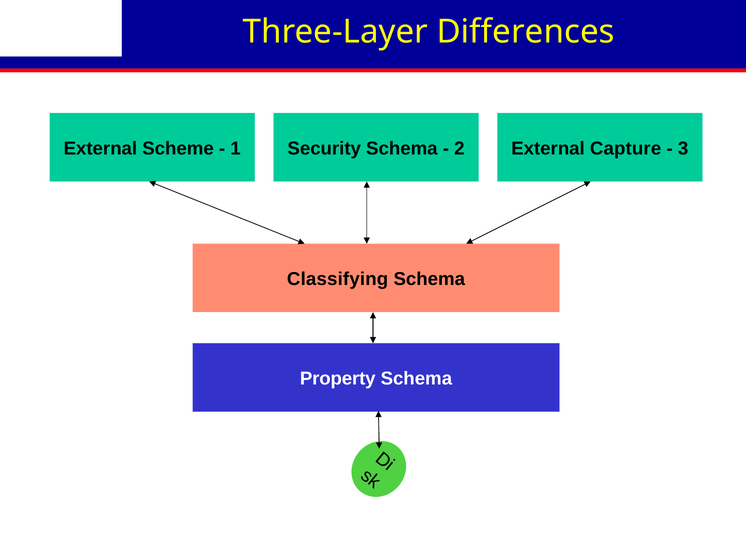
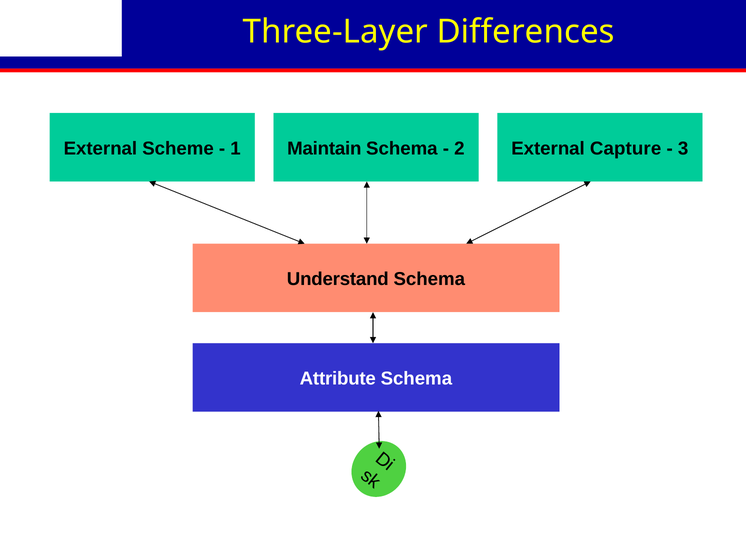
Security: Security -> Maintain (324, 148)
Classifying: Classifying -> Understand (338, 279)
Property: Property -> Attribute (338, 378)
